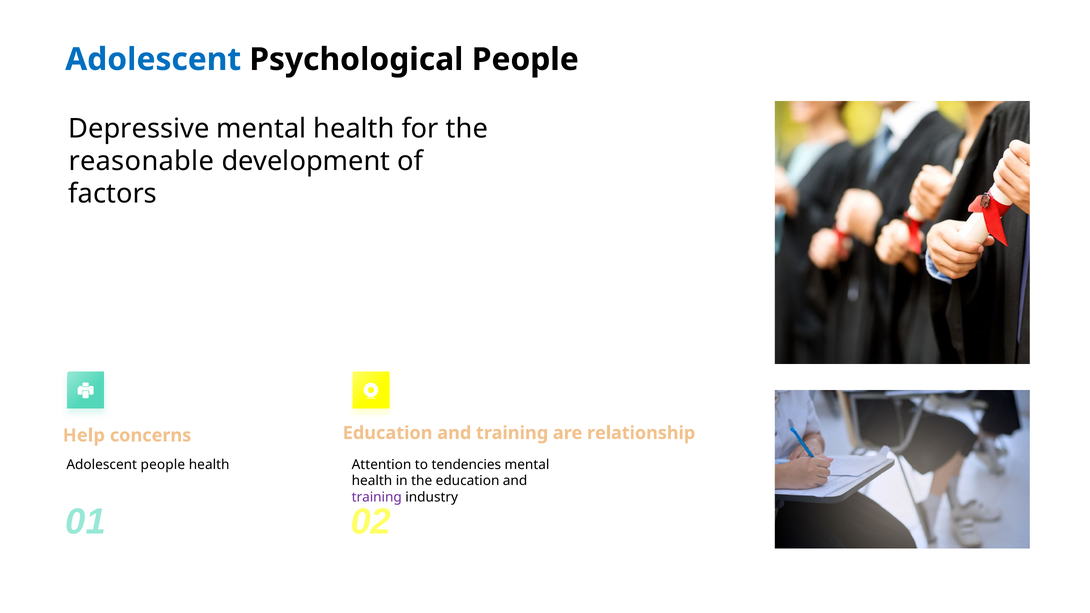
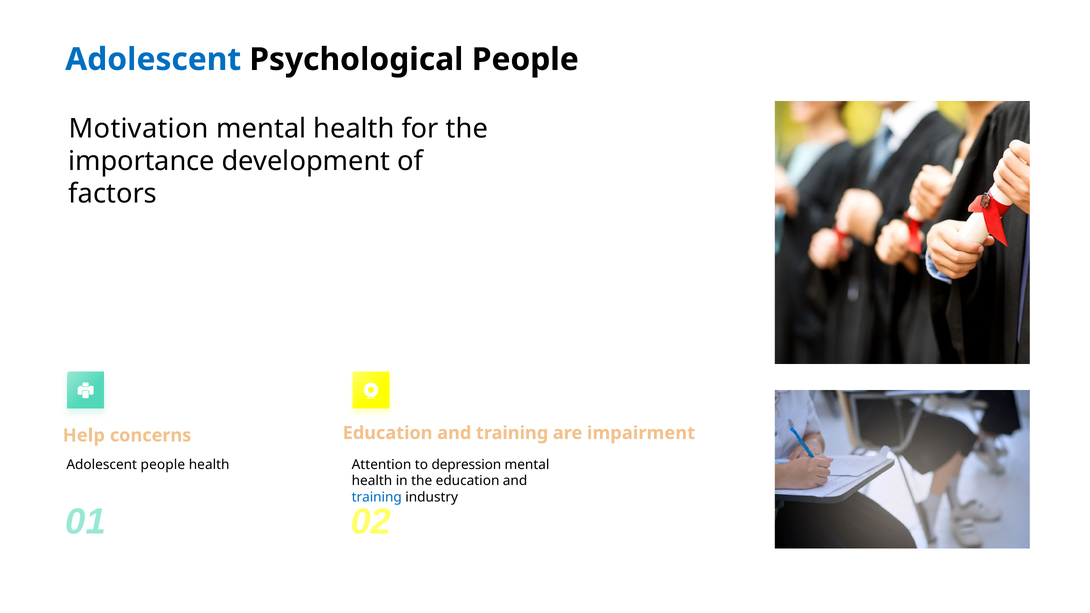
Depressive: Depressive -> Motivation (139, 129)
reasonable: reasonable -> importance (142, 161)
relationship: relationship -> impairment (641, 433)
tendencies: tendencies -> depression (466, 465)
training colour: purple -> blue (377, 497)
